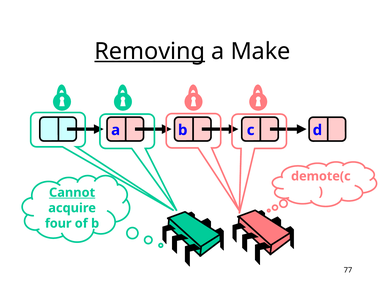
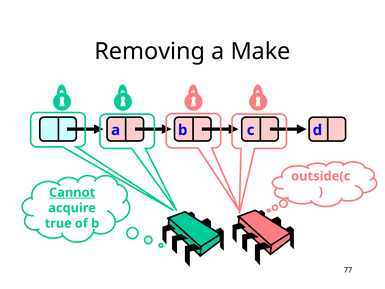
Removing underline: present -> none (150, 51)
demote(c: demote(c -> outside(c (321, 176)
four: four -> true (58, 223)
